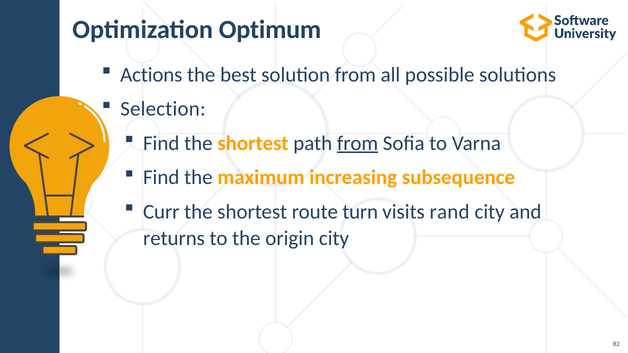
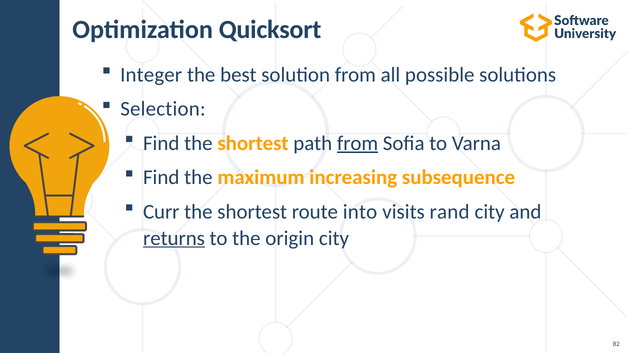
Optimum: Optimum -> Quicksort (270, 30)
Actions: Actions -> Integer (151, 75)
turn: turn -> into (360, 212)
returns underline: none -> present (174, 238)
